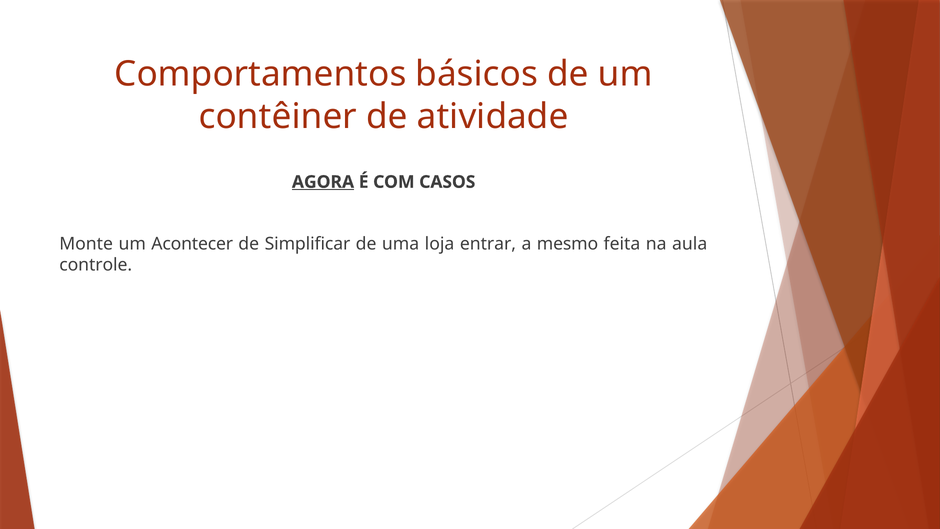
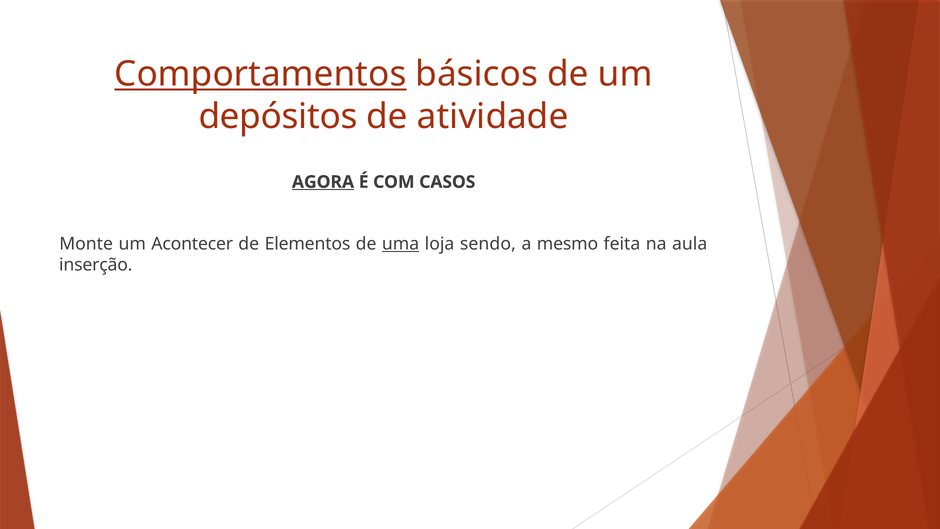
Comportamentos underline: none -> present (260, 74)
contêiner: contêiner -> depósitos (278, 116)
Simplificar: Simplificar -> Elementos (308, 244)
uma underline: none -> present (401, 244)
entrar: entrar -> sendo (488, 244)
controle: controle -> inserção (96, 265)
